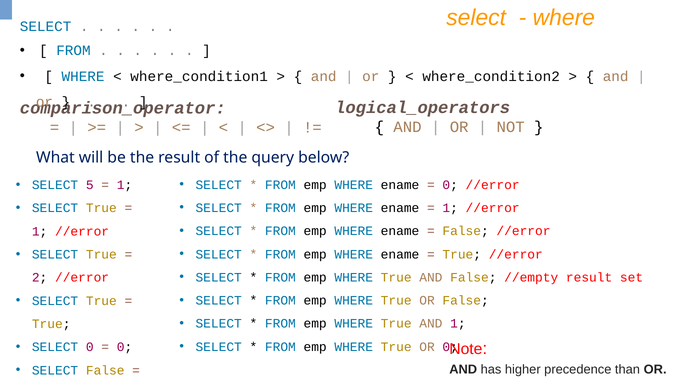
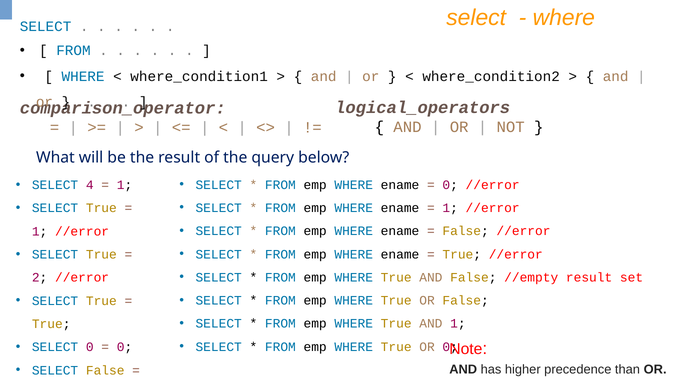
5: 5 -> 4 (90, 185)
